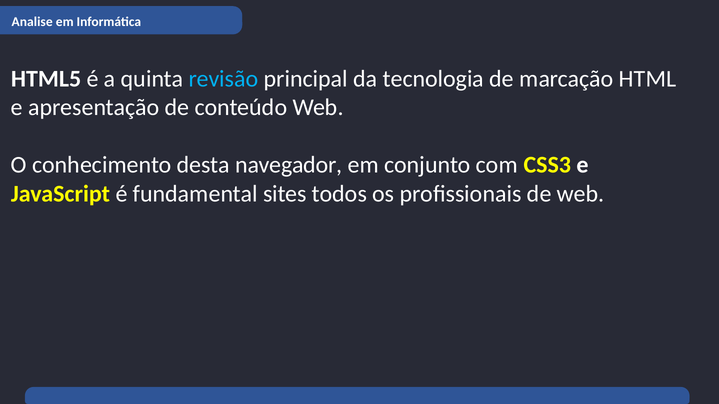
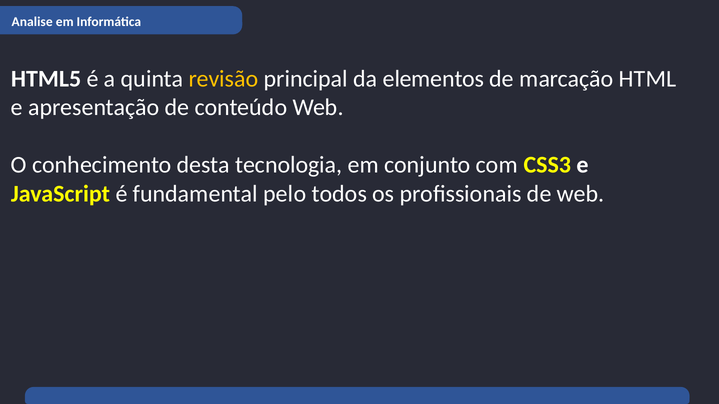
revisão colour: light blue -> yellow (223, 79)
tecnologia: tecnologia -> elementos (433, 79)
navegador: navegador -> tecnologia (289, 165)
sites: sites -> pelo (285, 194)
